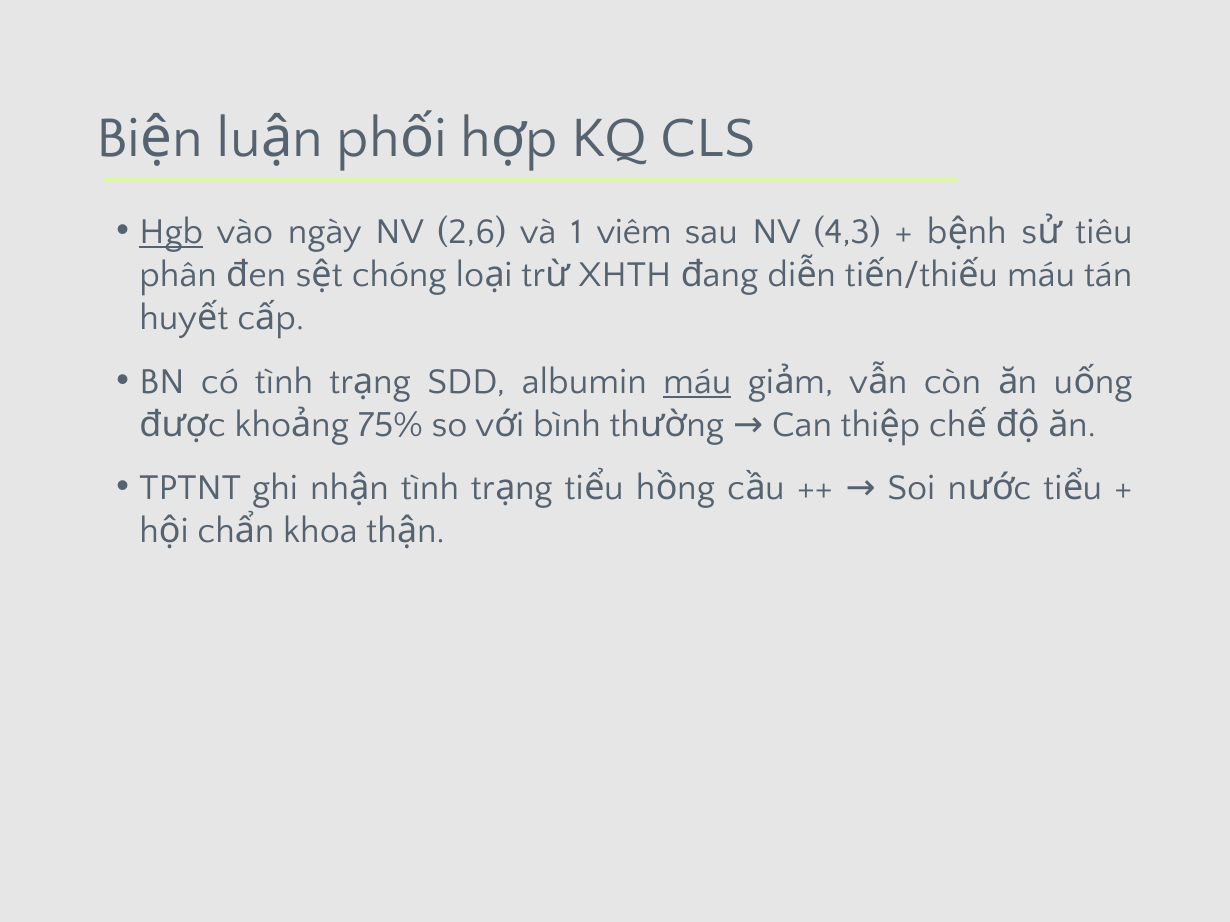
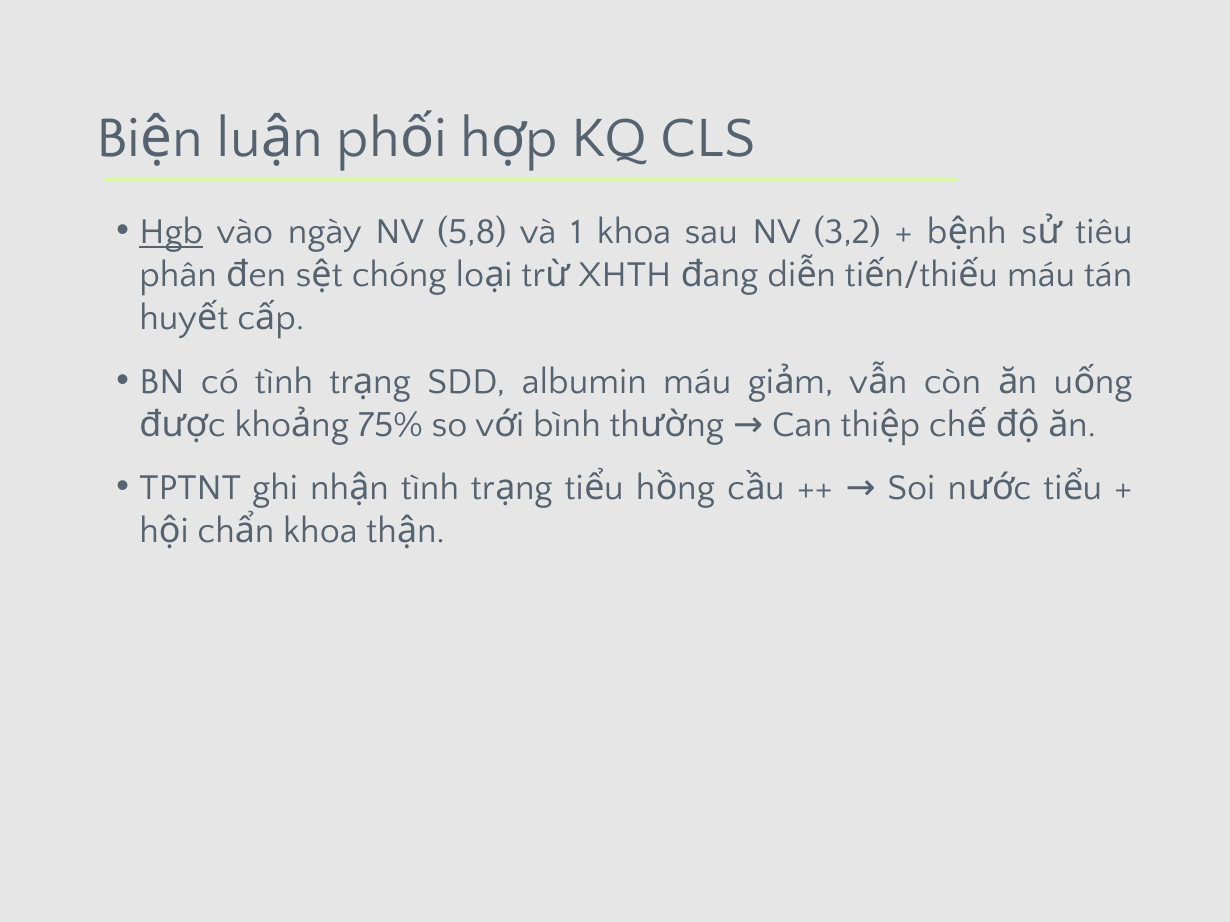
2,6: 2,6 -> 5,8 (472, 232)
1 viêm: viêm -> khoa (634, 232)
4,3: 4,3 -> 3,2 (847, 232)
máu underline: present -> none (697, 382)
